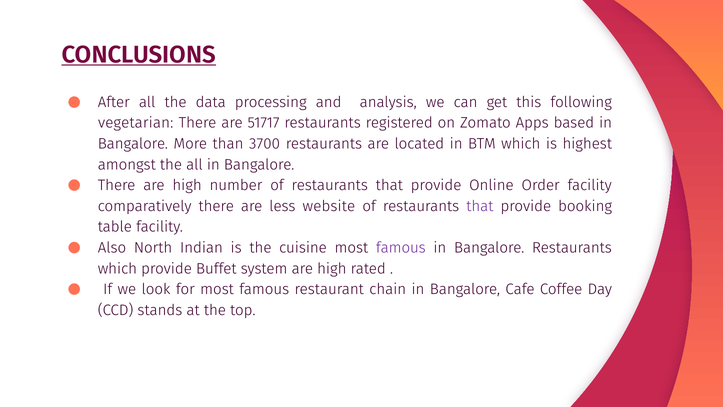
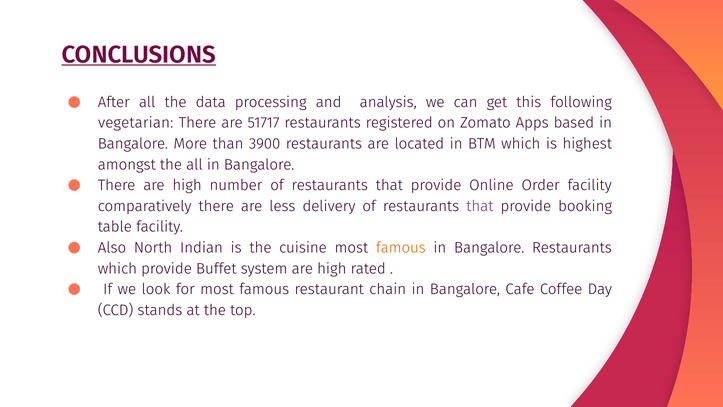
3700: 3700 -> 3900 (265, 144)
website: website -> delivery (329, 206)
famous colour: purple -> orange (401, 248)
